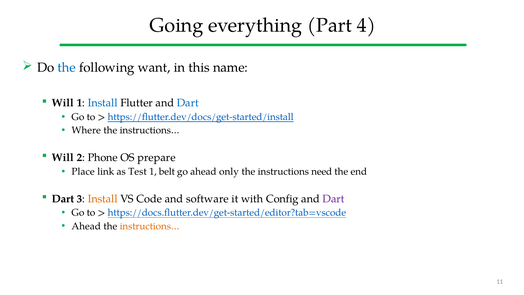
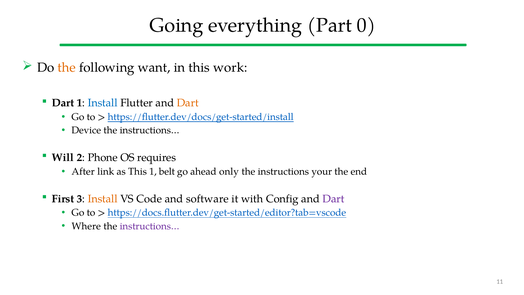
4: 4 -> 0 (366, 25)
the colour: blue -> orange (67, 68)
name: name -> work (230, 68)
Will: Will -> Dart (63, 103)
Dart colour: blue -> orange (188, 103)
Where: Where -> Device (86, 130)
prepare: prepare -> requires (157, 157)
Place: Place -> After (83, 171)
as Test: Test -> This (138, 171)
need: need -> your (322, 171)
Dart: Dart -> First (63, 199)
Ahead: Ahead -> Where (86, 226)
instructions… colour: orange -> purple (150, 226)
